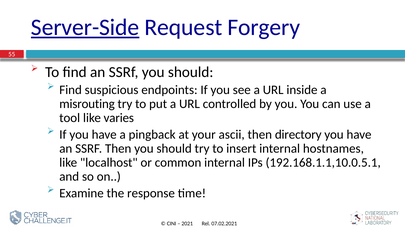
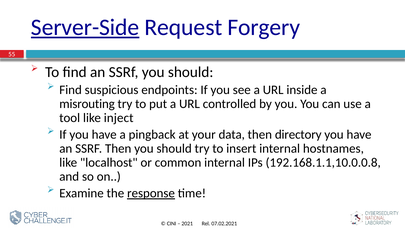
varies: varies -> inject (119, 118)
ascii: ascii -> data (232, 134)
192.168.1.1,10.0.5.1: 192.168.1.1,10.0.5.1 -> 192.168.1.1,10.0.0.8 (323, 162)
response underline: none -> present (151, 193)
